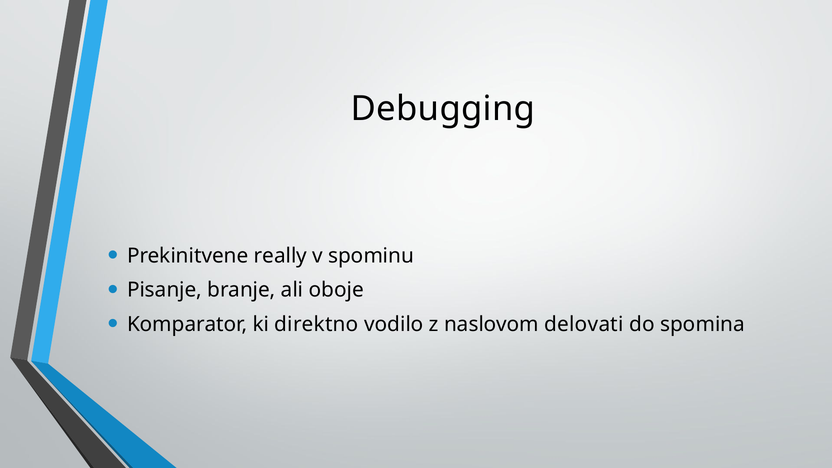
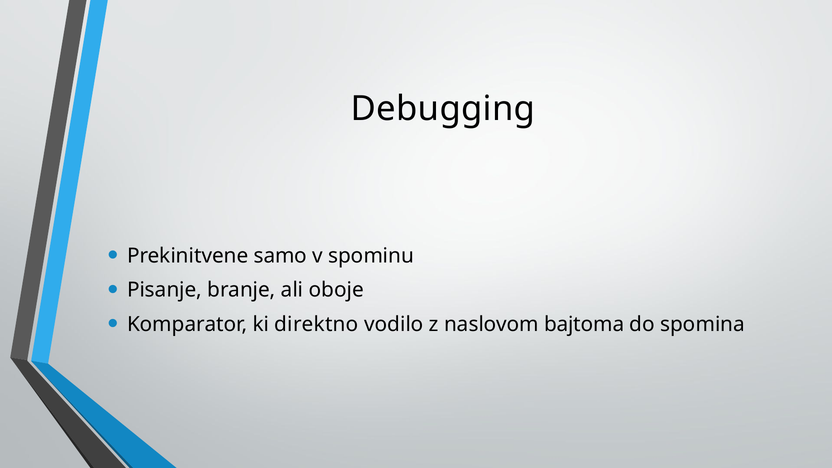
really: really -> samo (280, 256)
delovati: delovati -> bajtoma (584, 324)
